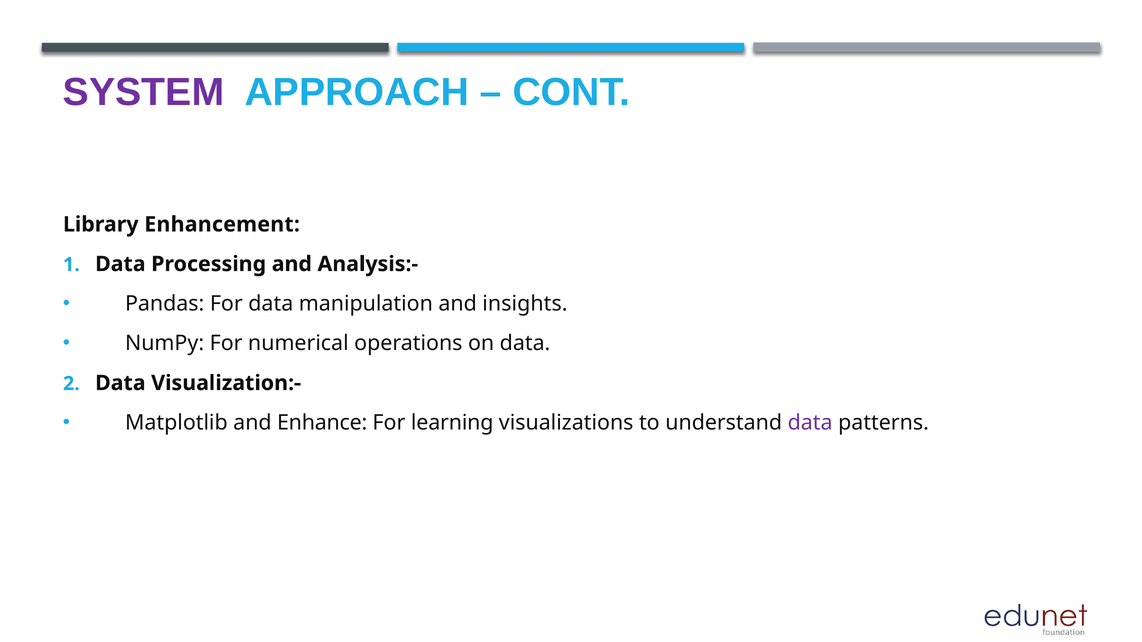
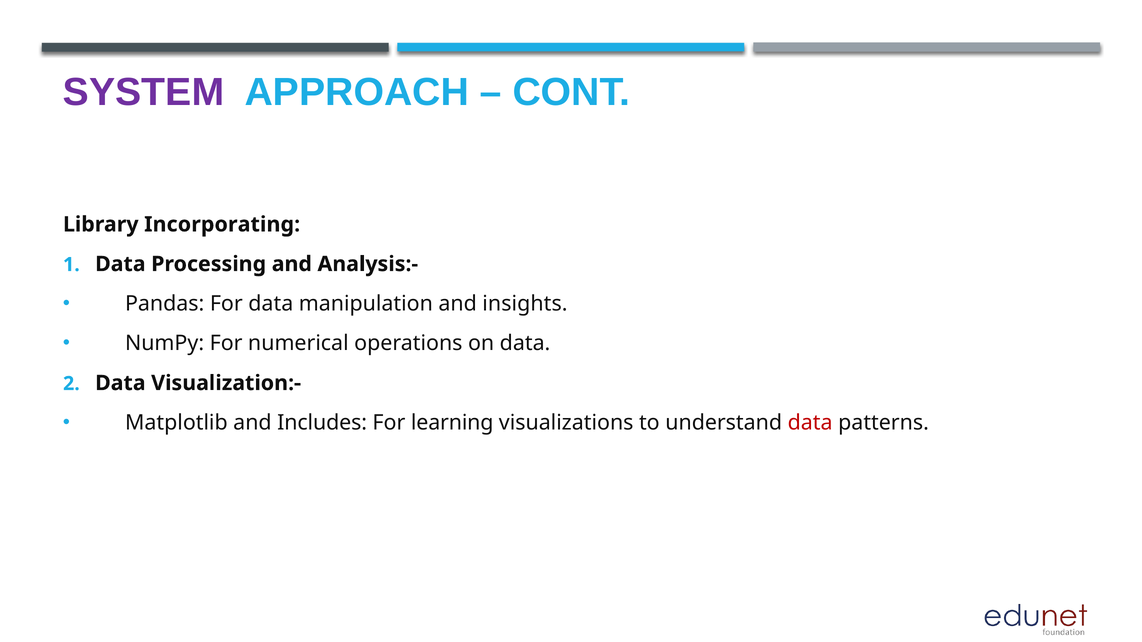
Enhancement: Enhancement -> Incorporating (222, 225)
Enhance: Enhance -> Includes (322, 423)
data colour: purple -> red (810, 423)
